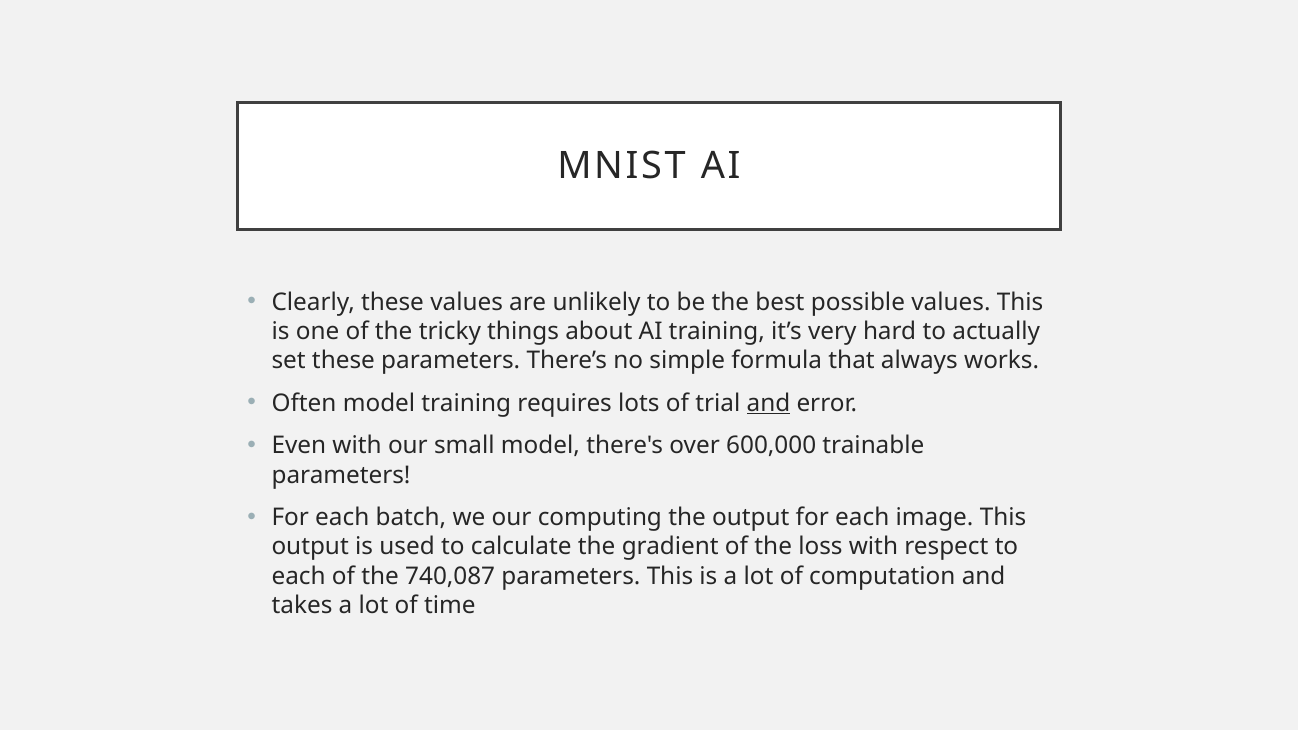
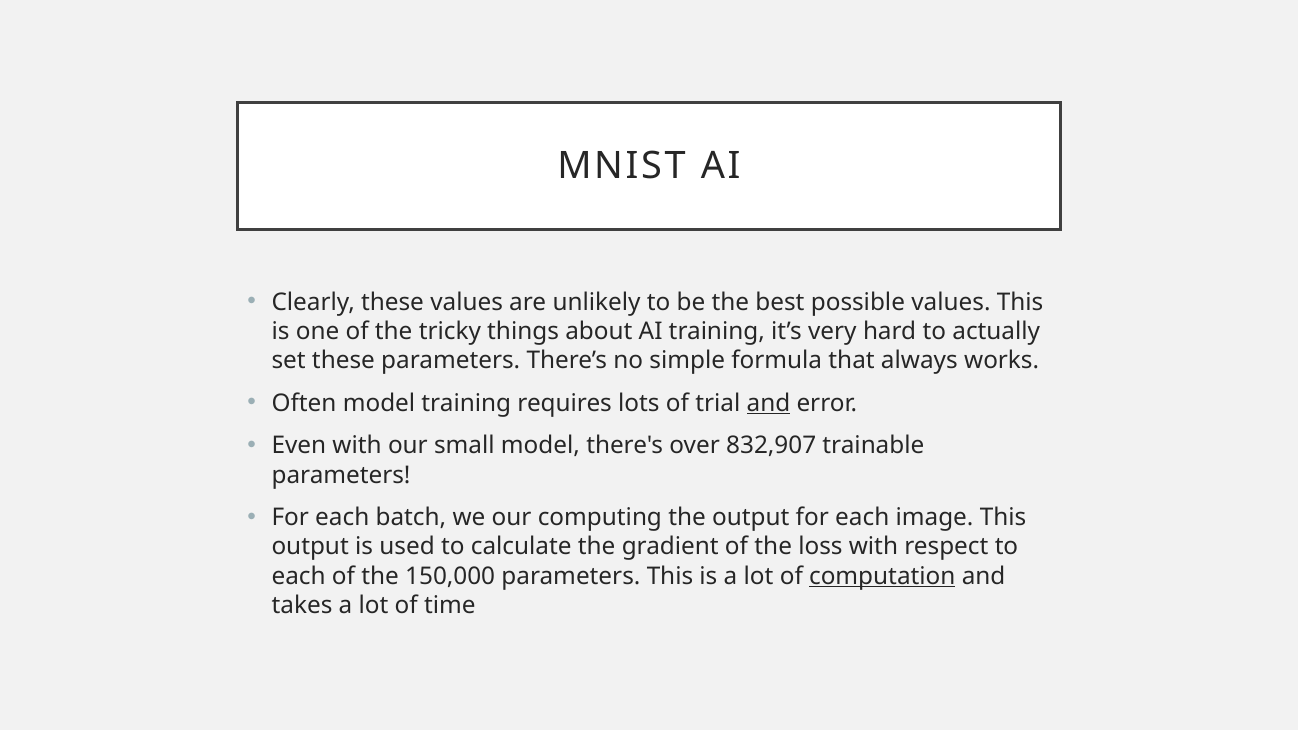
600,000: 600,000 -> 832,907 (771, 446)
740,087: 740,087 -> 150,000 (450, 576)
computation underline: none -> present (882, 576)
